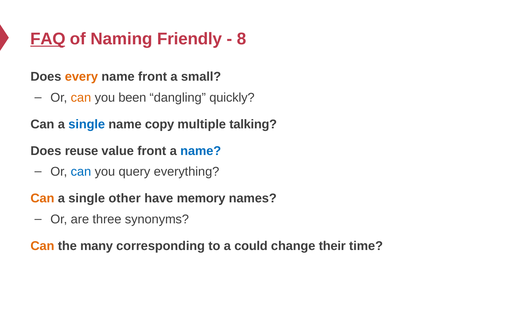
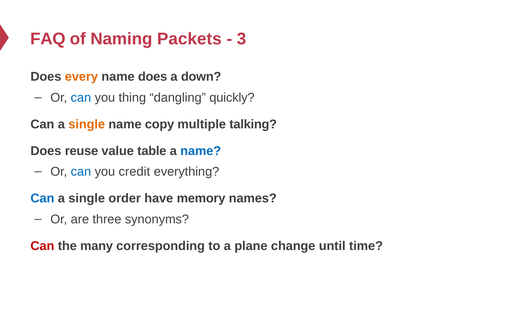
FAQ underline: present -> none (48, 39)
Friendly: Friendly -> Packets (189, 39)
8: 8 -> 3 (242, 39)
name front: front -> does (153, 77)
small: small -> down (201, 77)
can colour: orange -> blue (81, 97)
been: been -> thing (132, 97)
single colour: blue -> orange (87, 124)
value front: front -> table (152, 151)
query: query -> credit (134, 172)
Can colour: orange -> blue (42, 198)
other: other -> order (125, 198)
Can colour: orange -> red (42, 246)
could: could -> plane (251, 246)
their: their -> until (332, 246)
